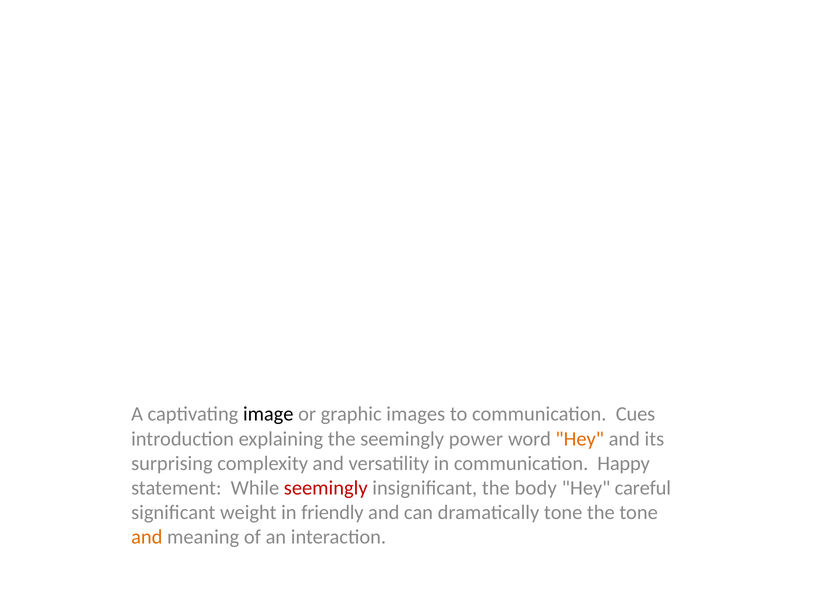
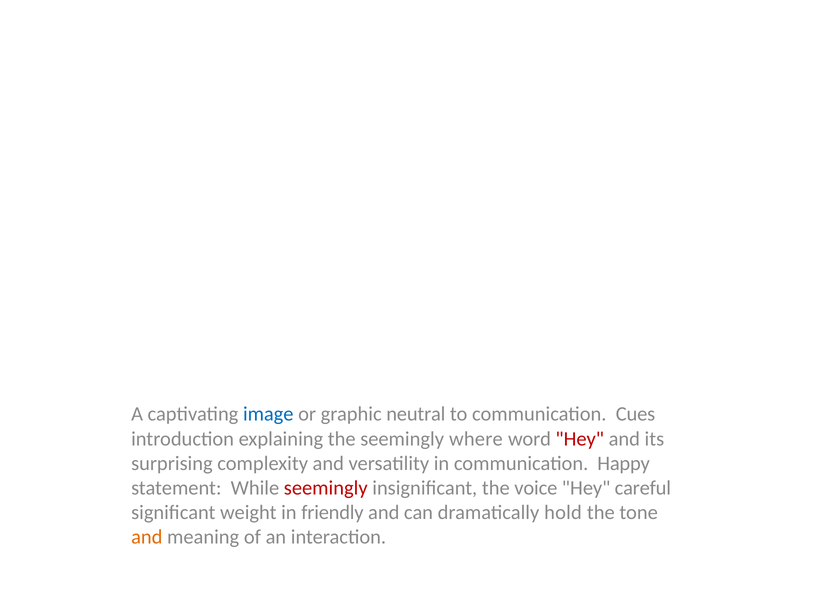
image colour: black -> blue (268, 414)
images: images -> neutral (416, 414)
power: power -> where (476, 439)
Hey colour: orange -> red (580, 439)
body: body -> voice (536, 488)
dramatically tone: tone -> hold (563, 513)
